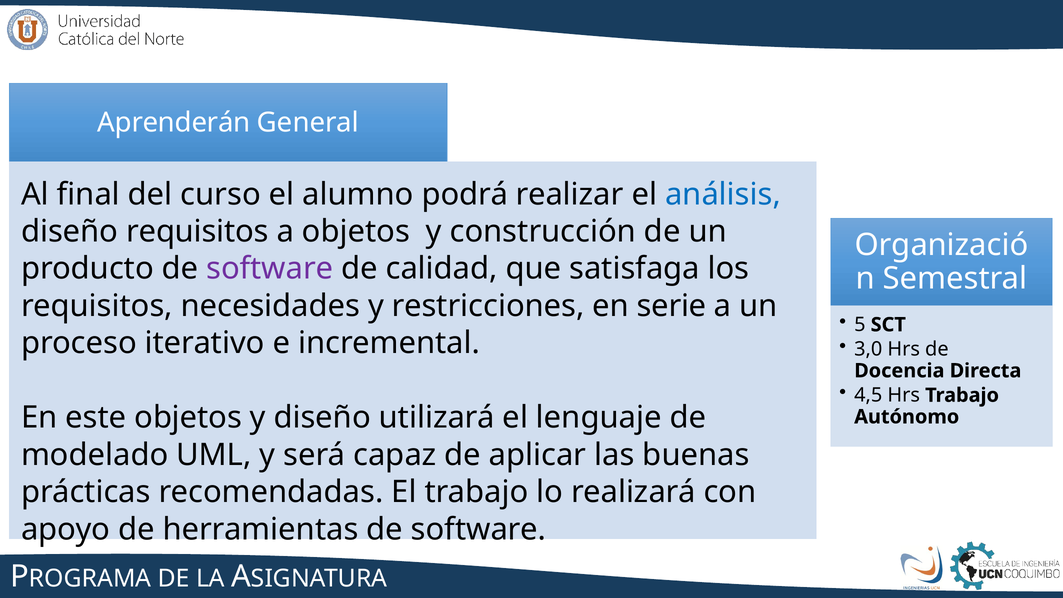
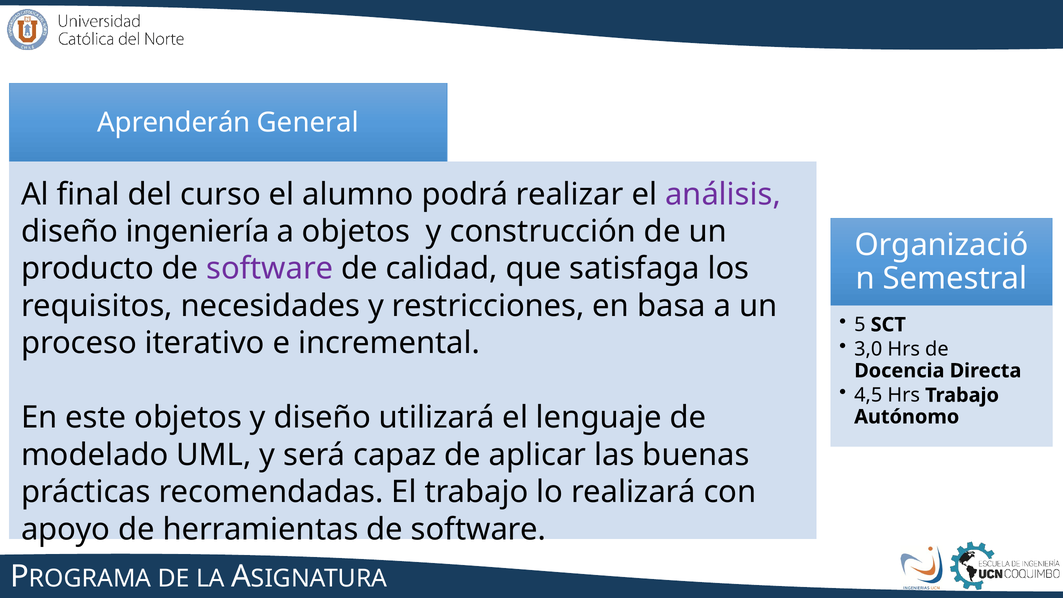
análisis colour: blue -> purple (723, 194)
diseño requisitos: requisitos -> ingeniería (198, 231)
serie: serie -> basa (671, 306)
